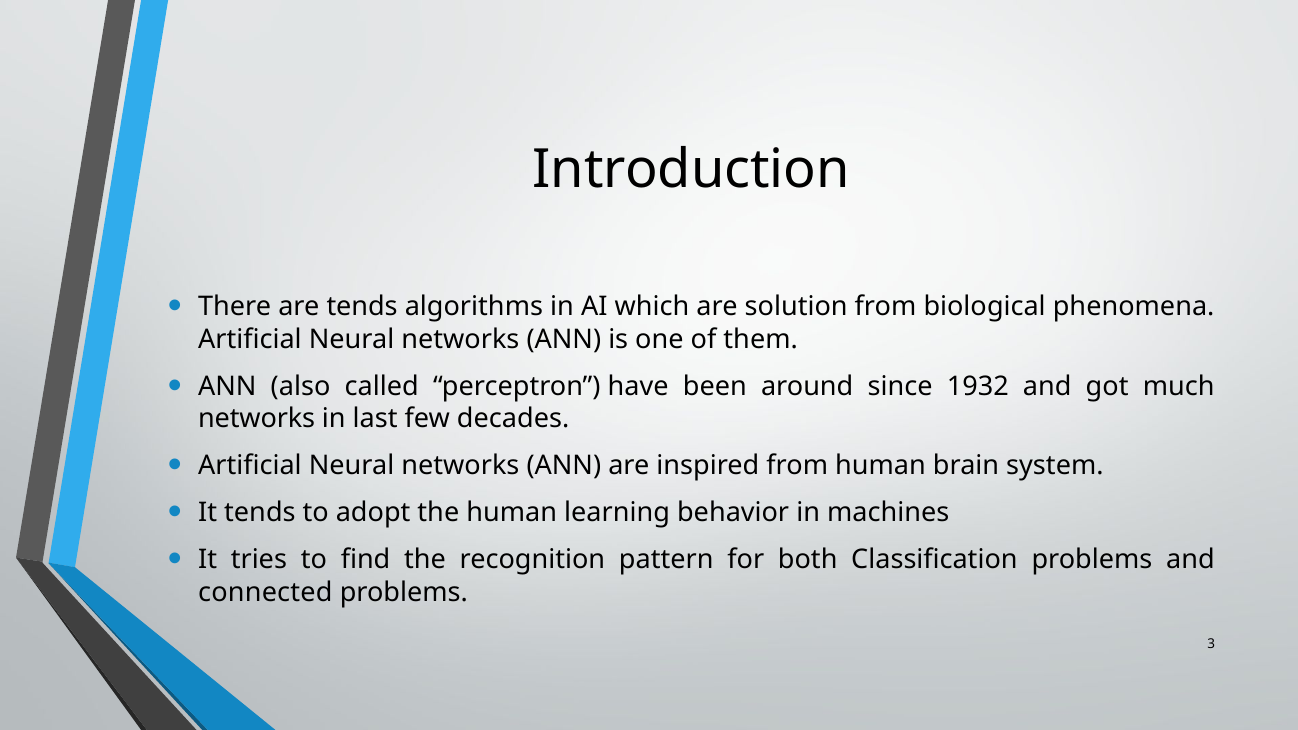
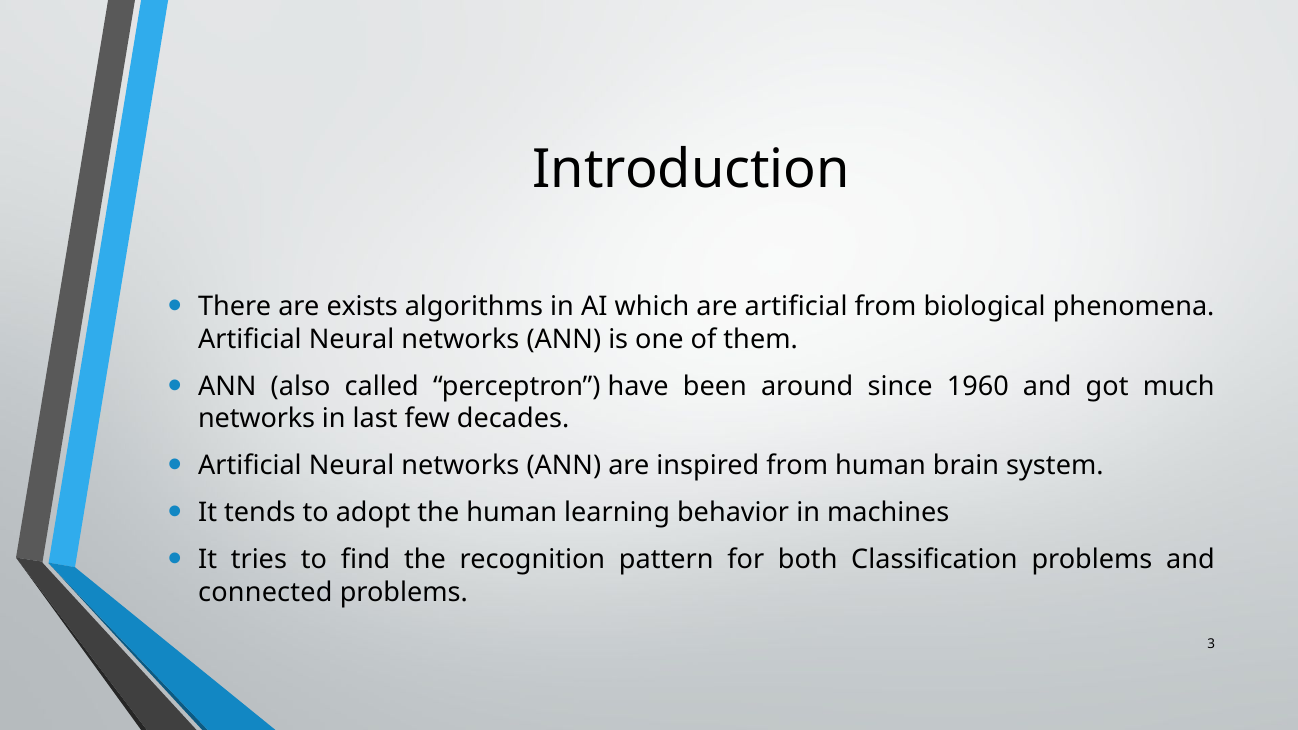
are tends: tends -> exists (362, 307)
are solution: solution -> artificial (796, 307)
1932: 1932 -> 1960 (978, 386)
